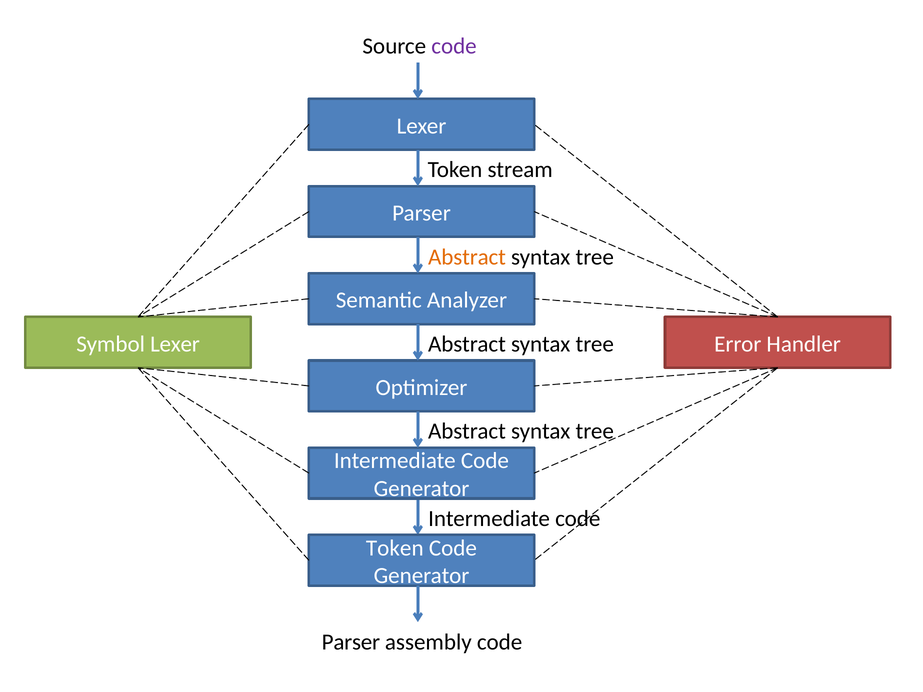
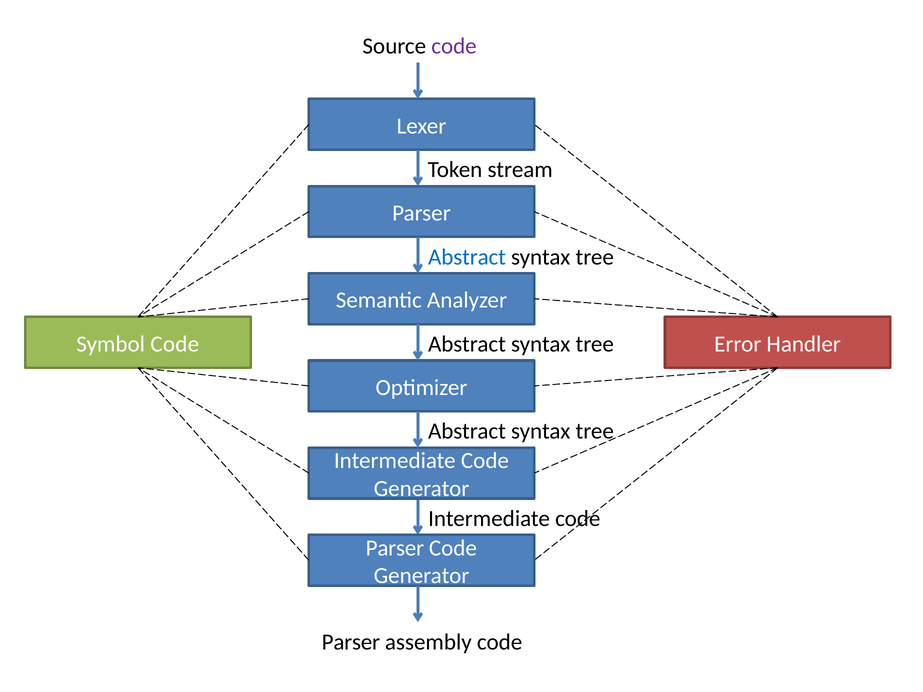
Abstract colour: orange -> blue (467, 257)
Symbol Lexer: Lexer -> Code (175, 344)
Token: Token -> Parser (395, 548)
